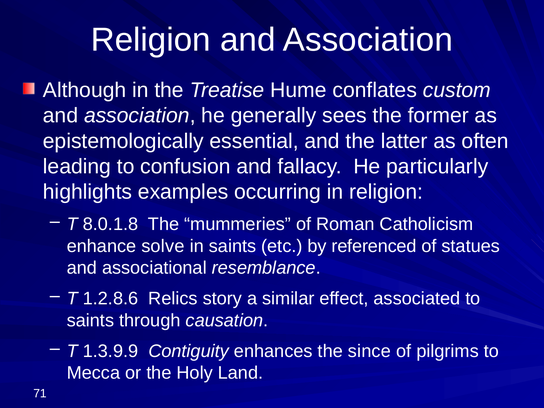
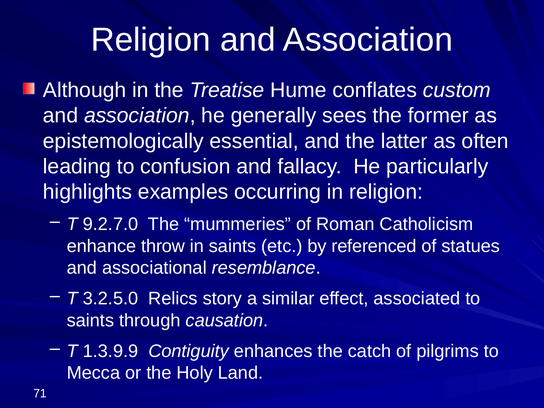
8.0.1.8: 8.0.1.8 -> 9.2.7.0 (110, 224)
solve: solve -> throw (163, 246)
1.2.8.6: 1.2.8.6 -> 3.2.5.0 (110, 299)
since: since -> catch (370, 351)
